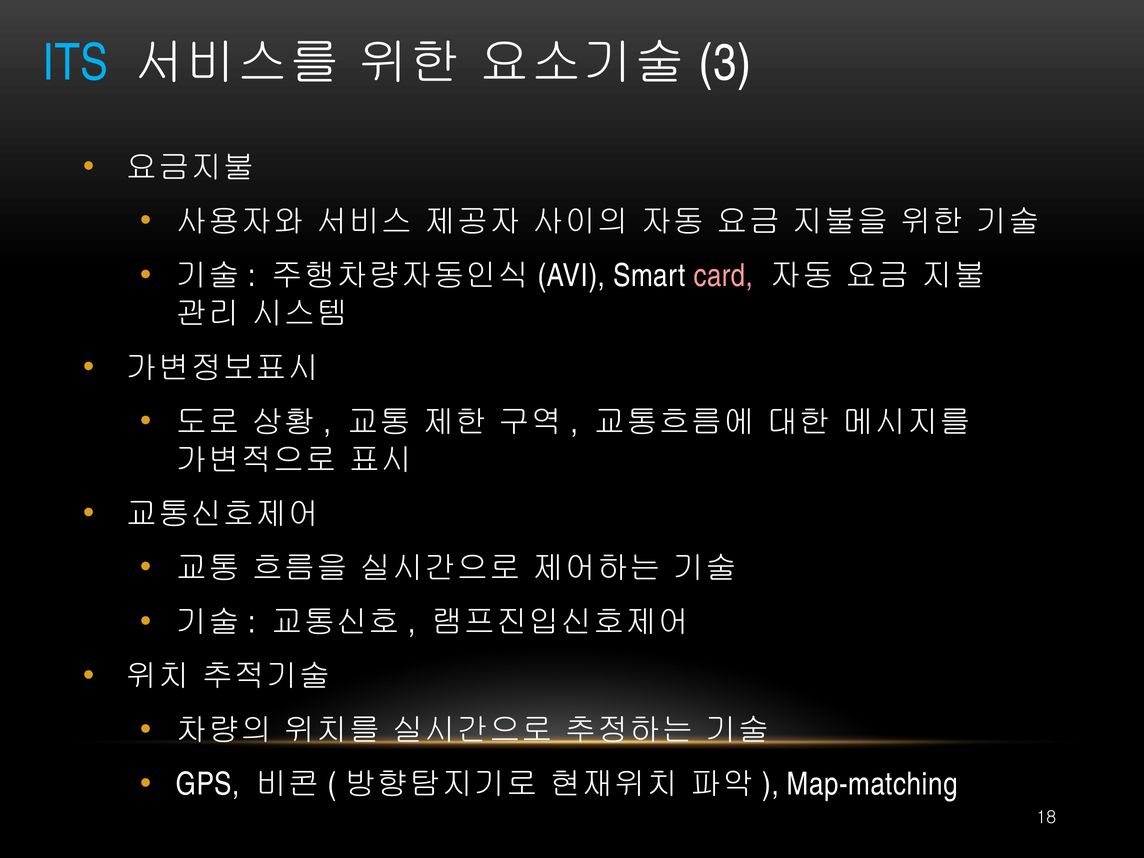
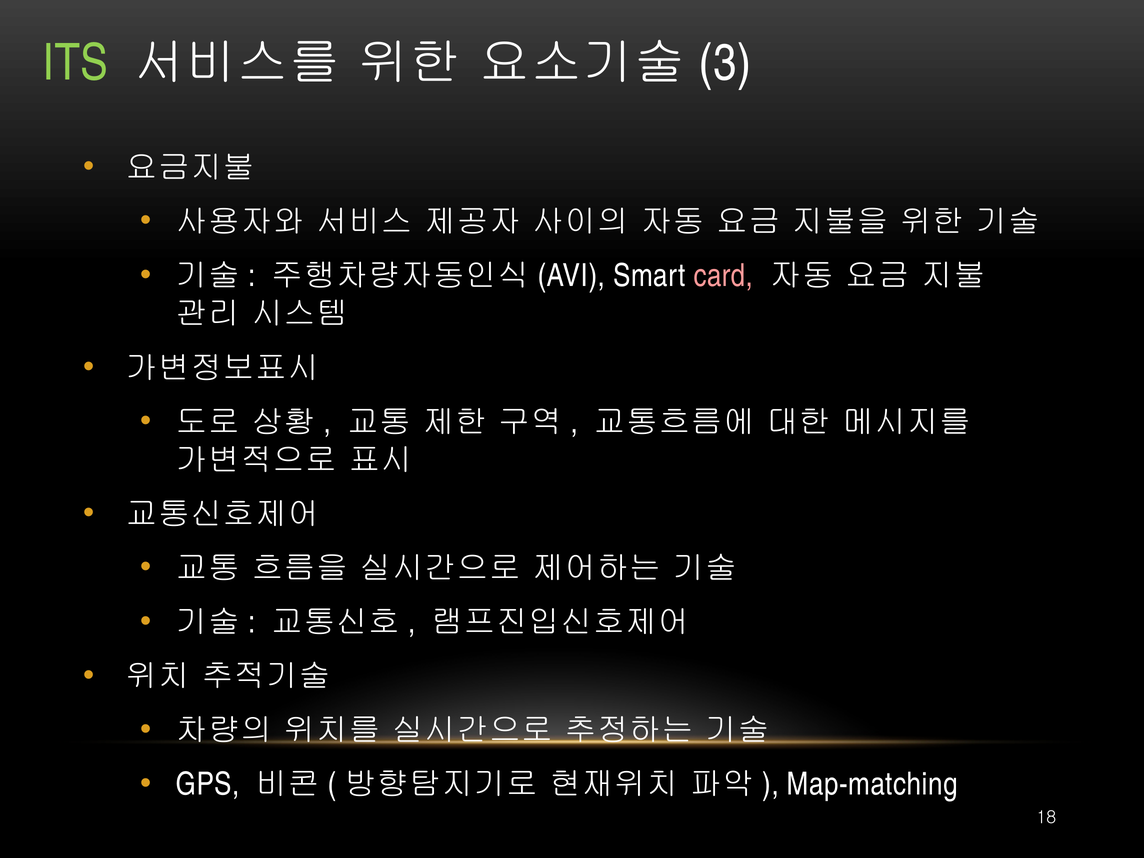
ITS colour: light blue -> light green (76, 63)
